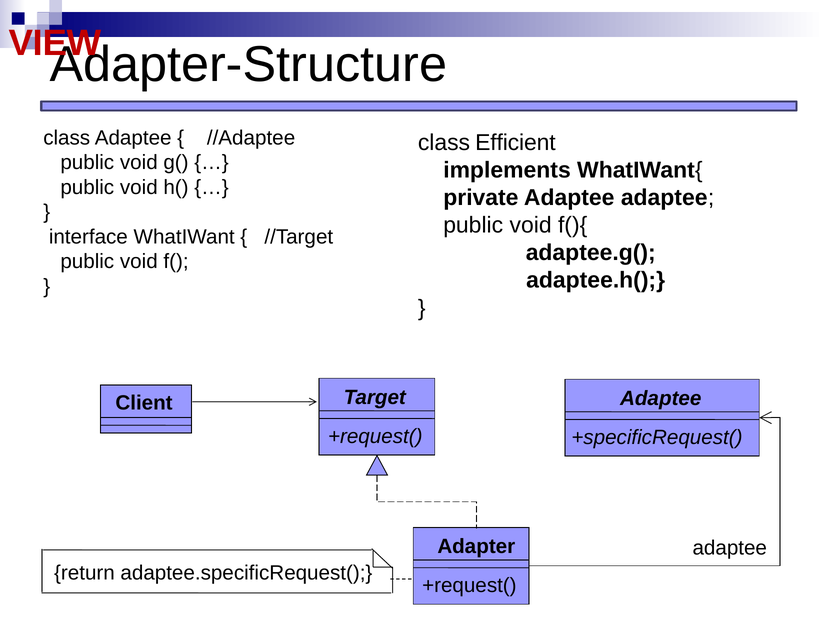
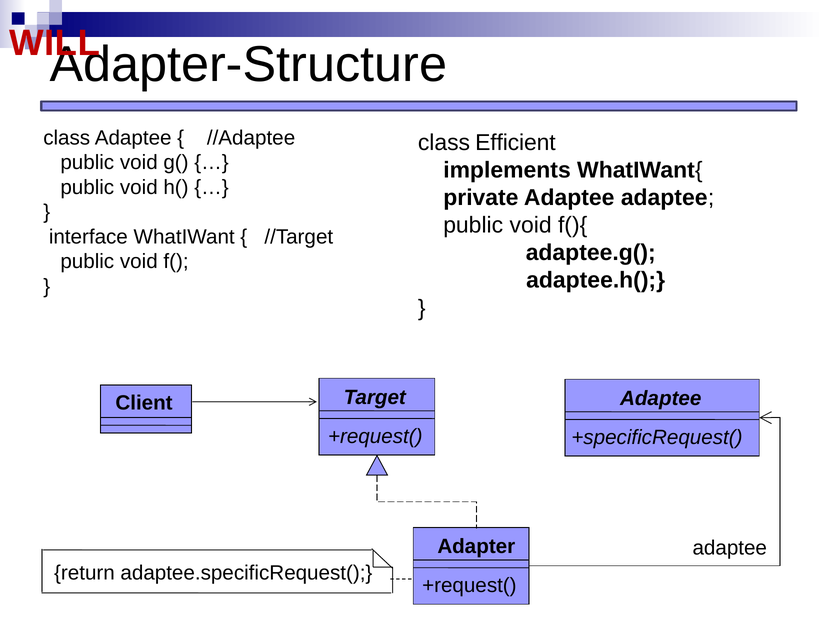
VIEW: VIEW -> WILL (55, 43)
